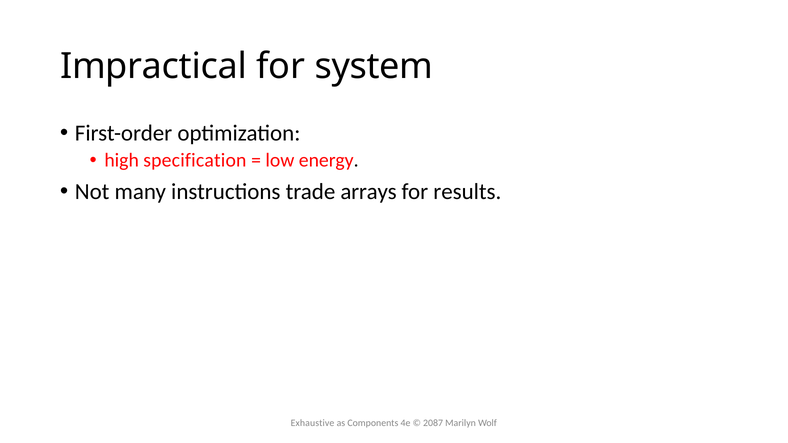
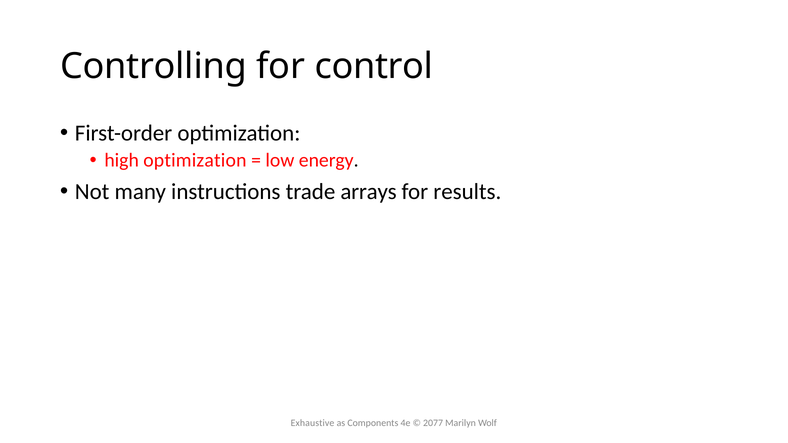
Impractical: Impractical -> Controlling (153, 66)
system: system -> control (374, 66)
high specification: specification -> optimization (195, 160)
2087: 2087 -> 2077 (433, 423)
